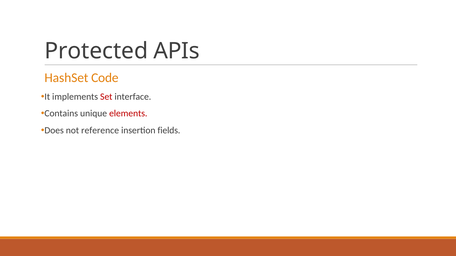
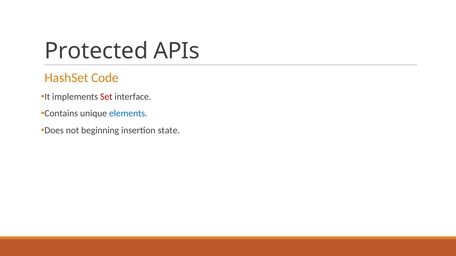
elements colour: red -> blue (128, 114)
reference: reference -> beginning (100, 131)
fields: fields -> state (169, 131)
